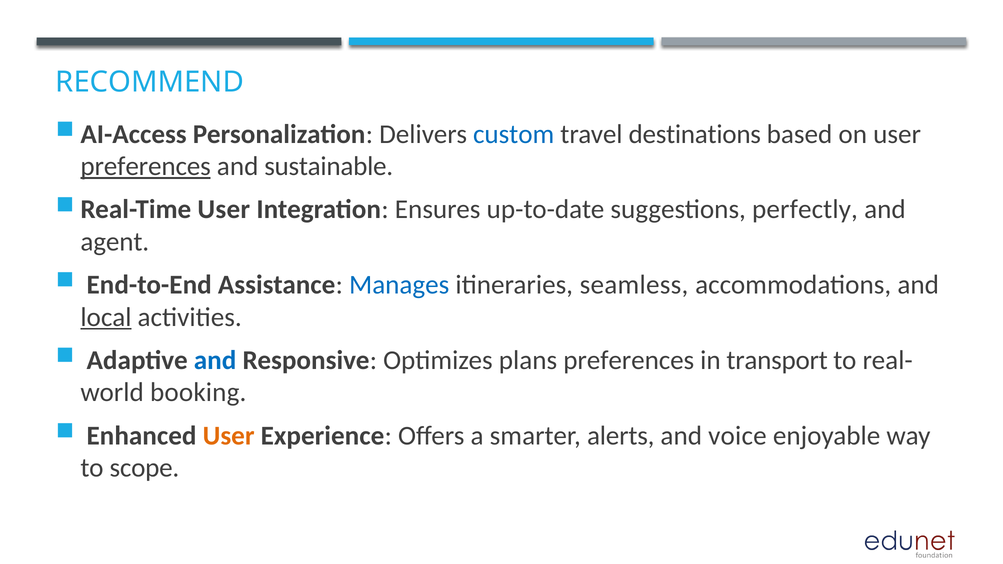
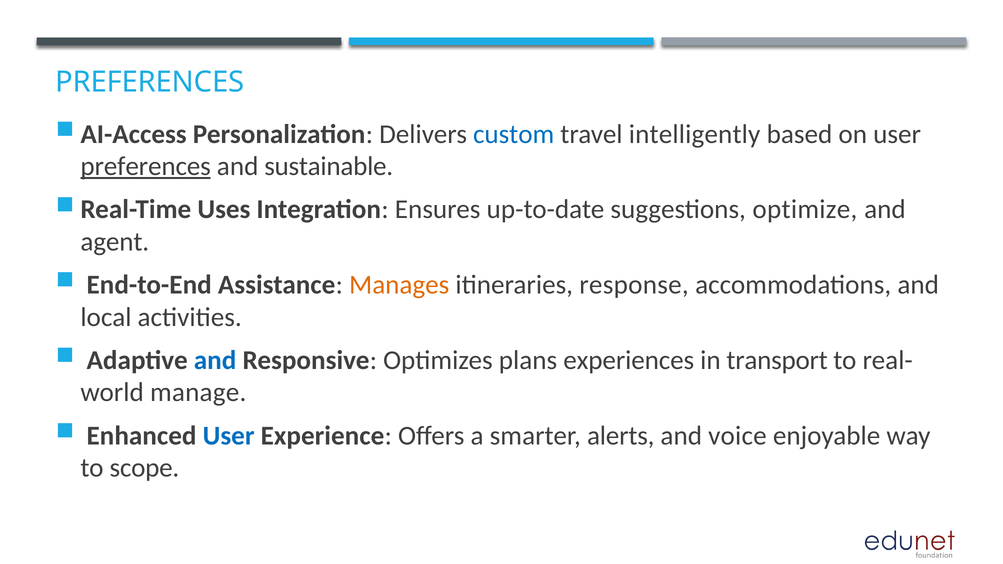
RECOMMEND: RECOMMEND -> PREFERENCES (150, 82)
destinations: destinations -> intelligently (695, 134)
Real-Time User: User -> Uses (224, 210)
perfectly: perfectly -> optimize (805, 210)
Manages colour: blue -> orange (399, 285)
seamless: seamless -> response (634, 285)
local underline: present -> none (106, 317)
plans preferences: preferences -> experiences (629, 360)
booking: booking -> manage (198, 393)
User colour: orange -> blue (229, 436)
